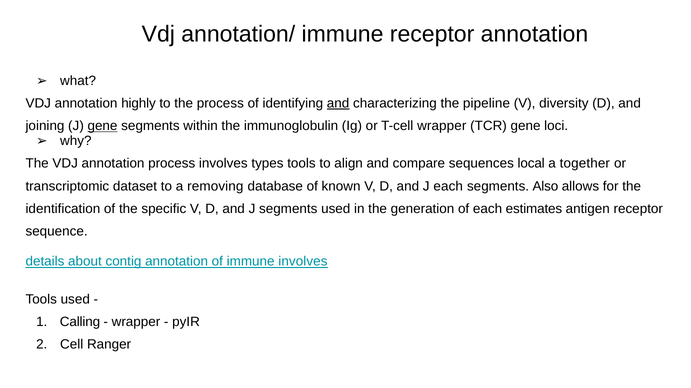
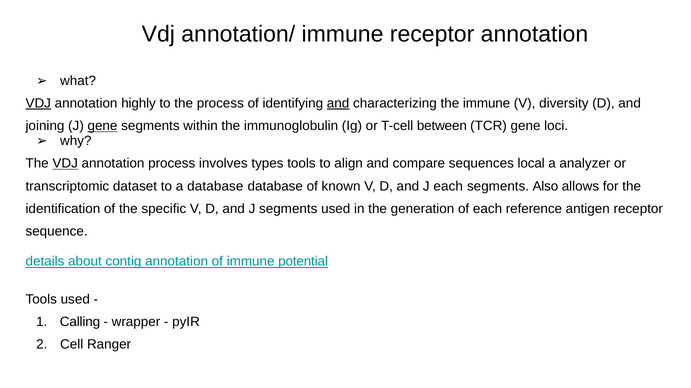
VDJ underline: none -> present (38, 103)
the pipeline: pipeline -> immune (487, 103)
T-cell wrapper: wrapper -> between (442, 126)
VDJ underline: none -> present (65, 164)
together: together -> analyzer (585, 164)
a removing: removing -> database (215, 186)
estimates: estimates -> reference (534, 209)
immune involves: involves -> potential (303, 262)
